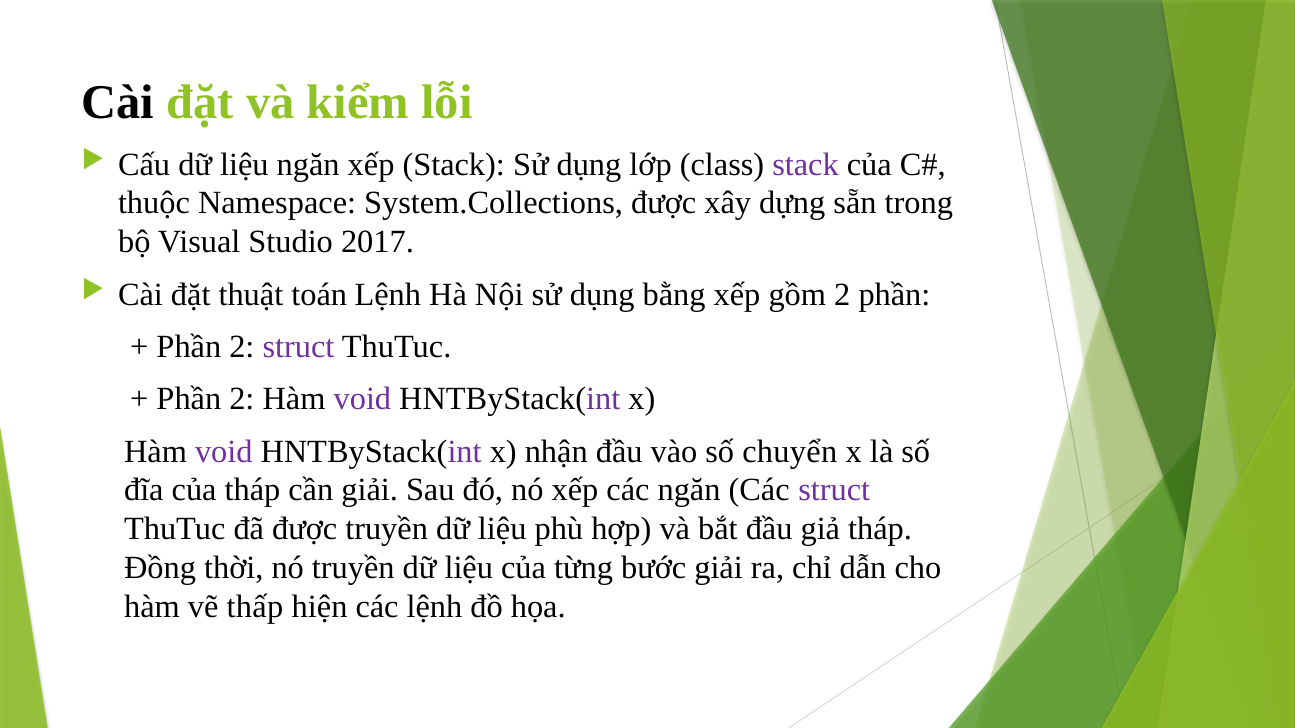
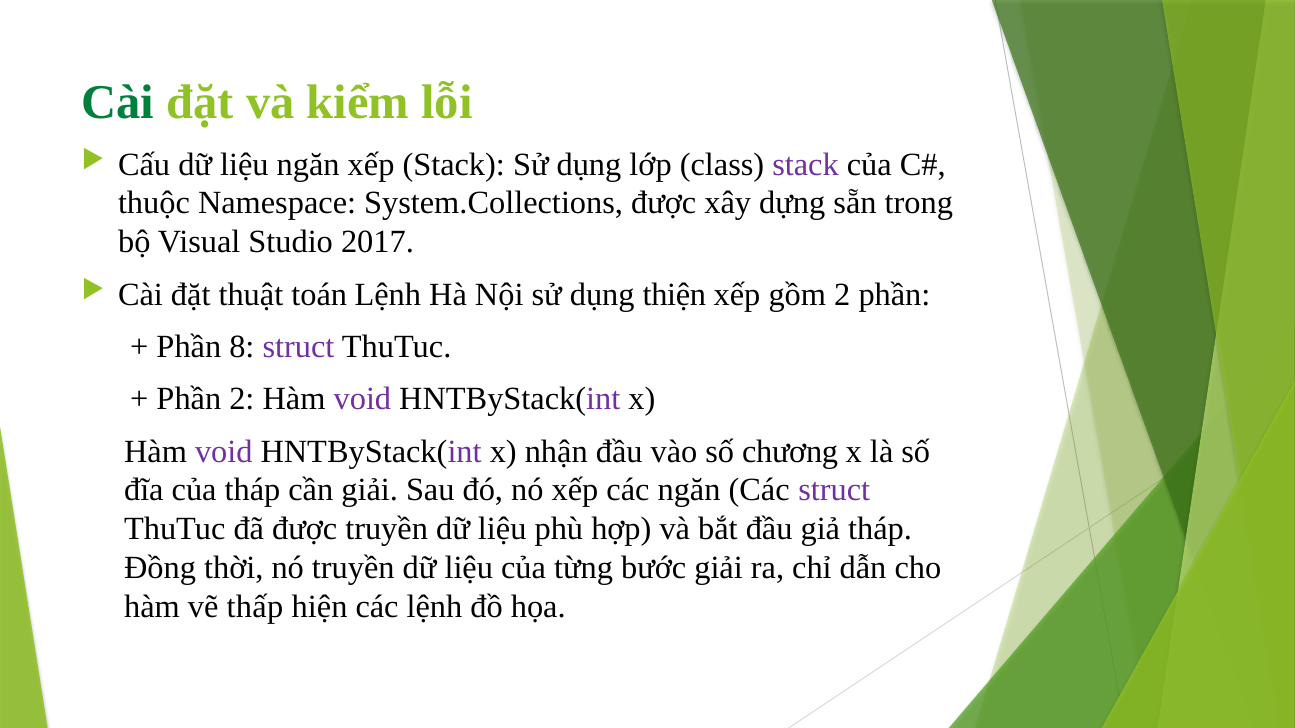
Cài colour: black -> green (118, 102)
bằng: bằng -> thiện (674, 295)
2: 2 -> 8 (242, 347)
chuyển: chuyển -> chương (790, 452)
